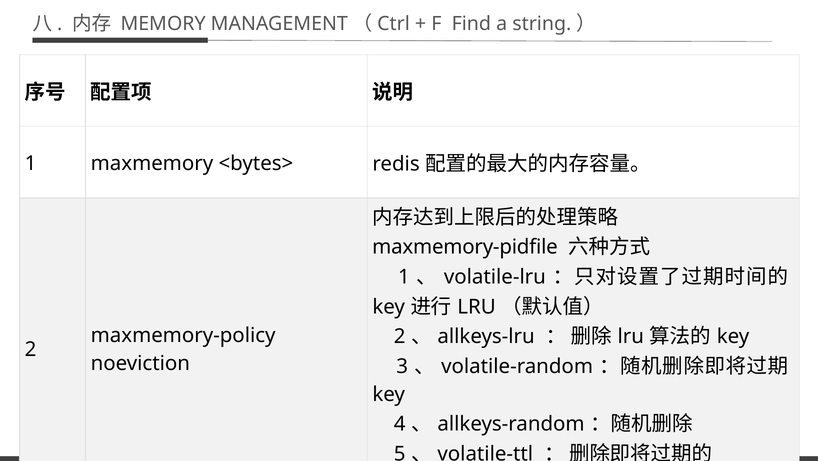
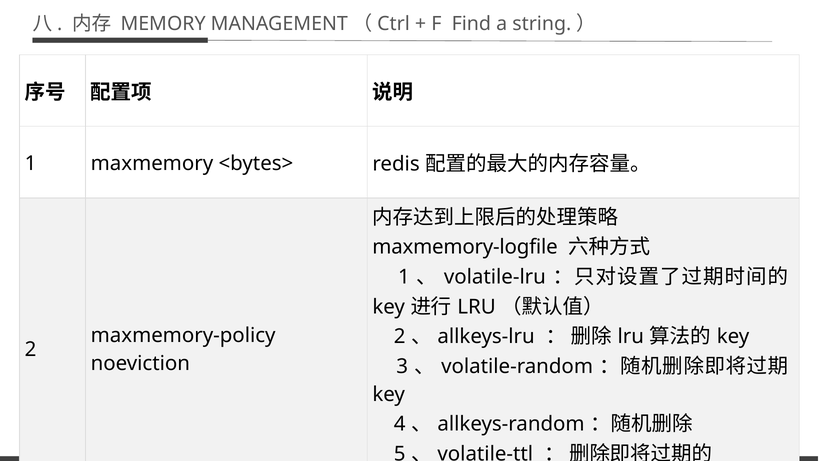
maxmemory-pidfile: maxmemory-pidfile -> maxmemory-logfile (465, 247)
